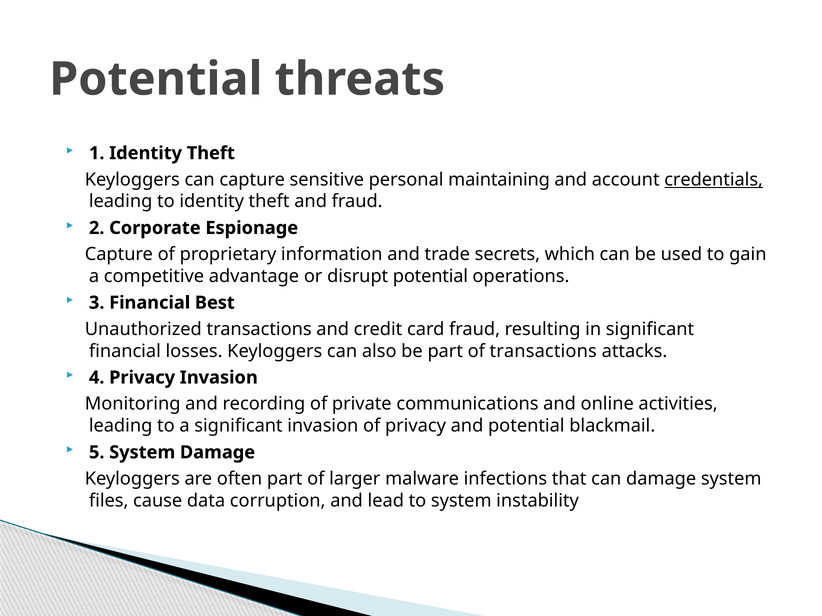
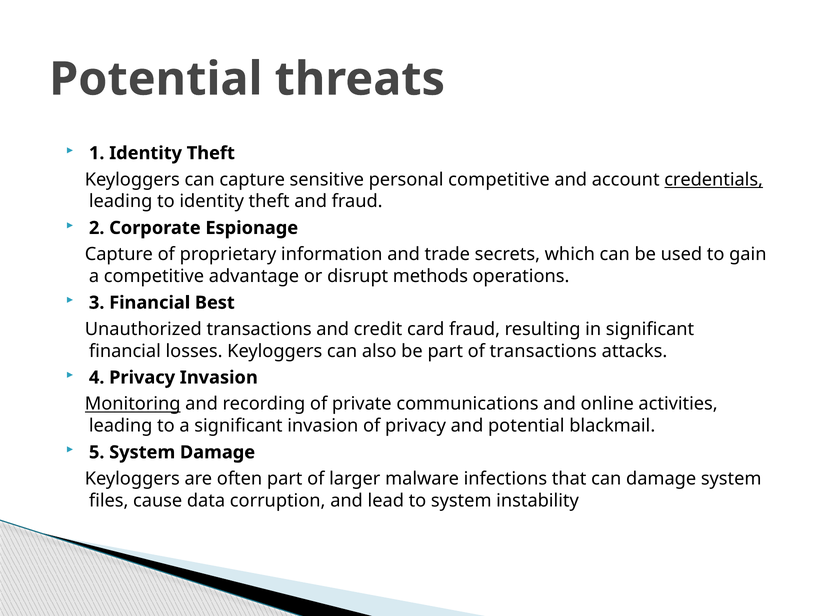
personal maintaining: maintaining -> competitive (499, 180)
disrupt potential: potential -> methods (430, 276)
Monitoring underline: none -> present (133, 404)
